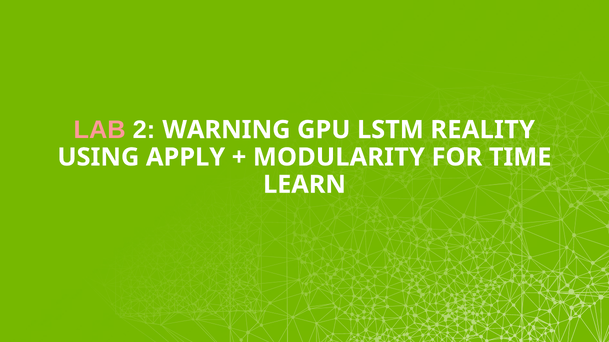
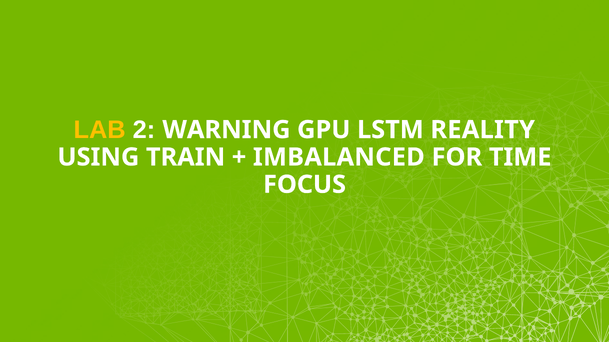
LAB colour: pink -> yellow (100, 130)
APPLY: APPLY -> TRAIN (186, 157)
MODULARITY: MODULARITY -> IMBALANCED (339, 157)
LEARN: LEARN -> FOCUS (305, 185)
